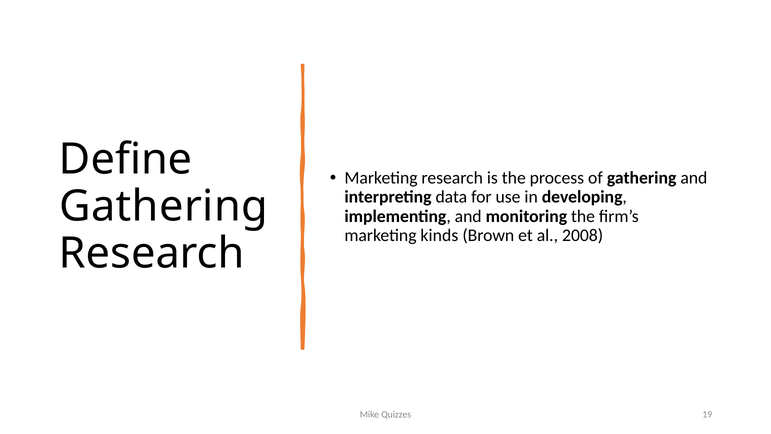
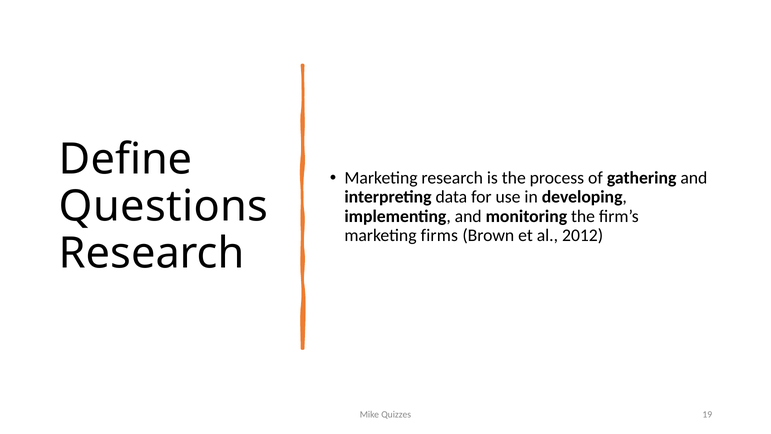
Gathering: Gathering -> Questions (164, 206)
kinds: kinds -> firms (439, 235)
2008: 2008 -> 2012 (583, 235)
